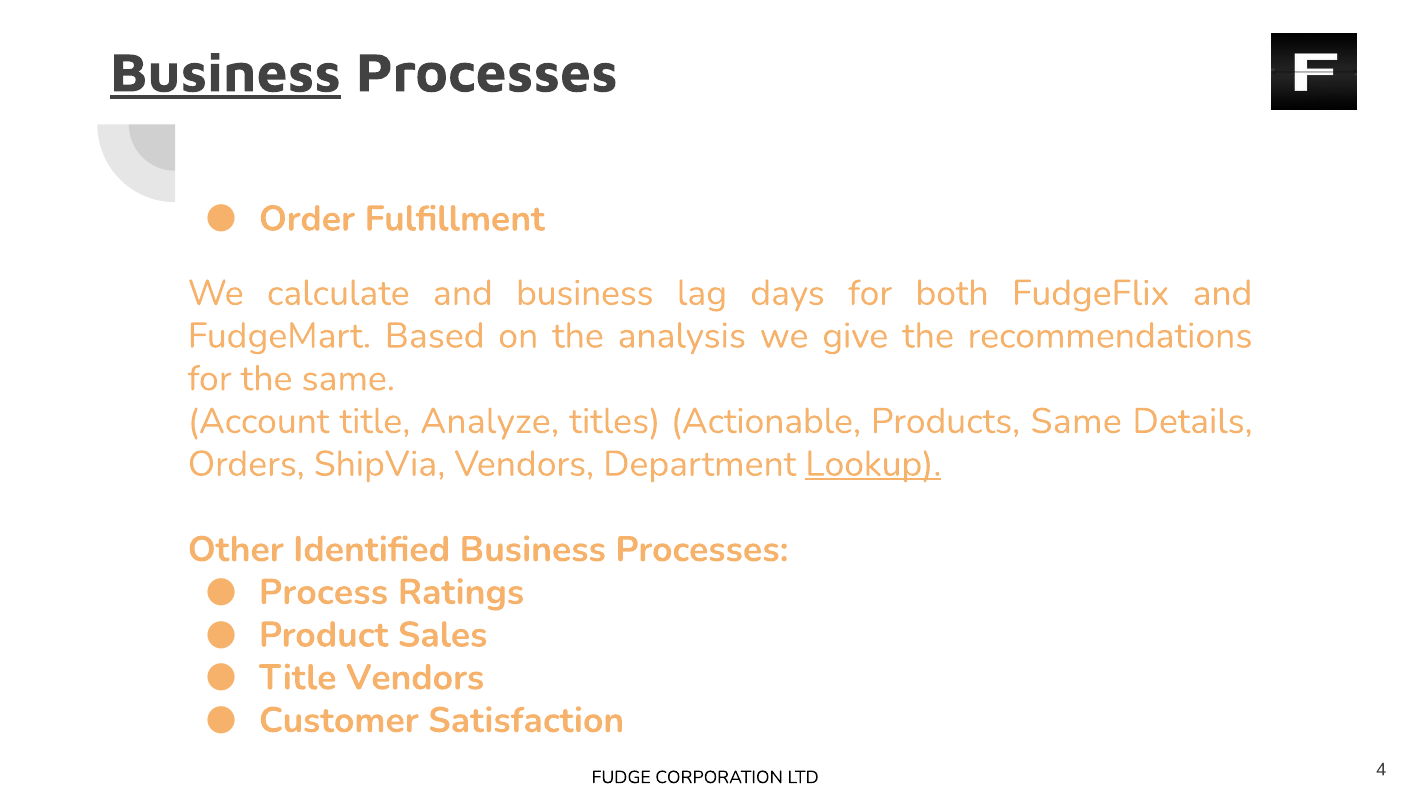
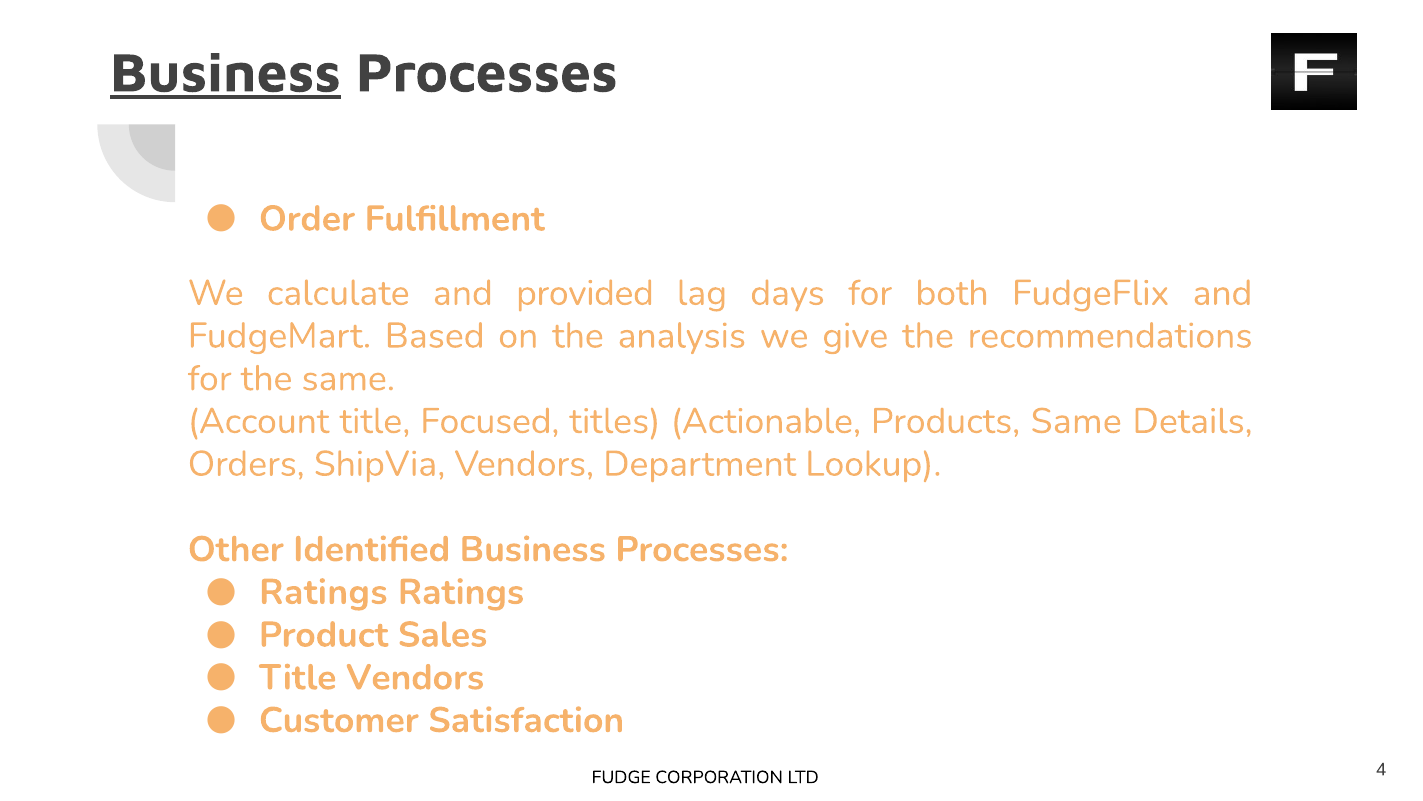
and business: business -> provided (585, 293)
Analyze: Analyze -> Focused (490, 421)
Lookup underline: present -> none (873, 464)
Process: Process -> Ratings (323, 592)
